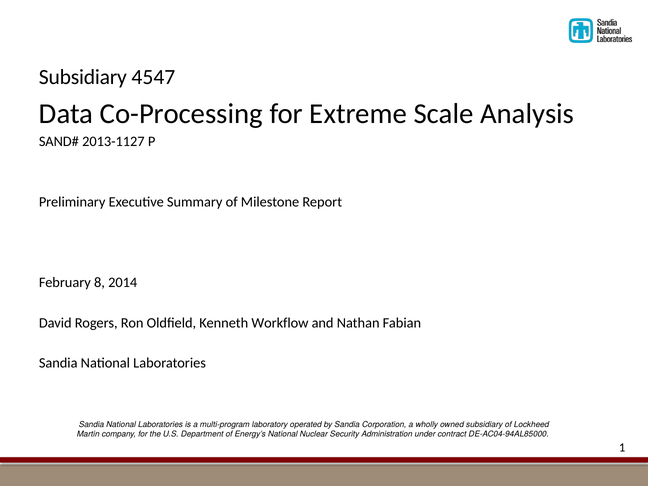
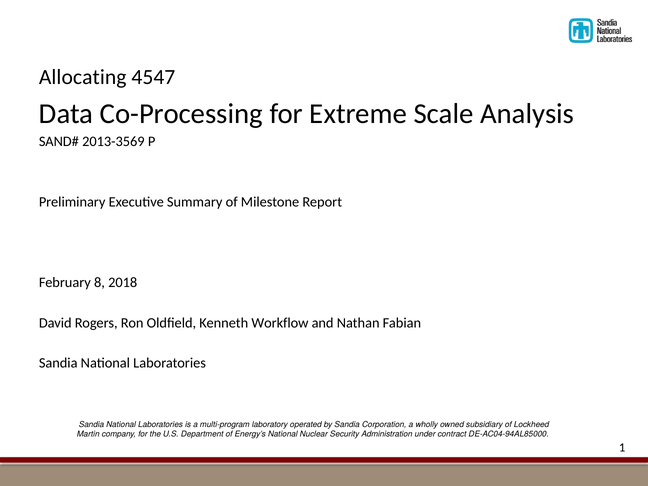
Subsidiary: Subsidiary -> Allocating (83, 77)
2013-1127: 2013-1127 -> 2013-3569 (113, 141)
2014: 2014 -> 2018 (123, 282)
